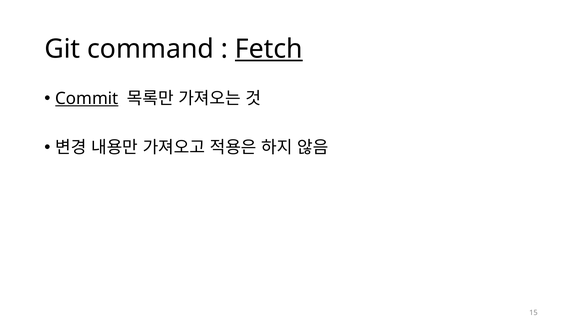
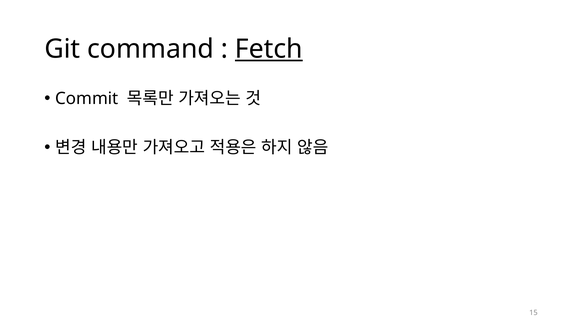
Commit underline: present -> none (87, 98)
